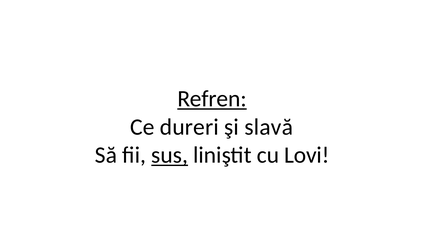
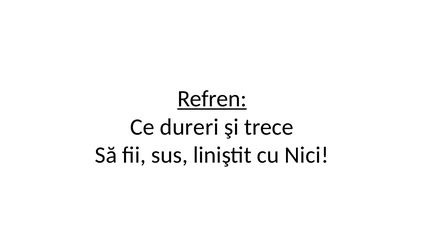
slavă: slavă -> trece (269, 127)
sus underline: present -> none (170, 156)
Lovi: Lovi -> Nici (307, 156)
